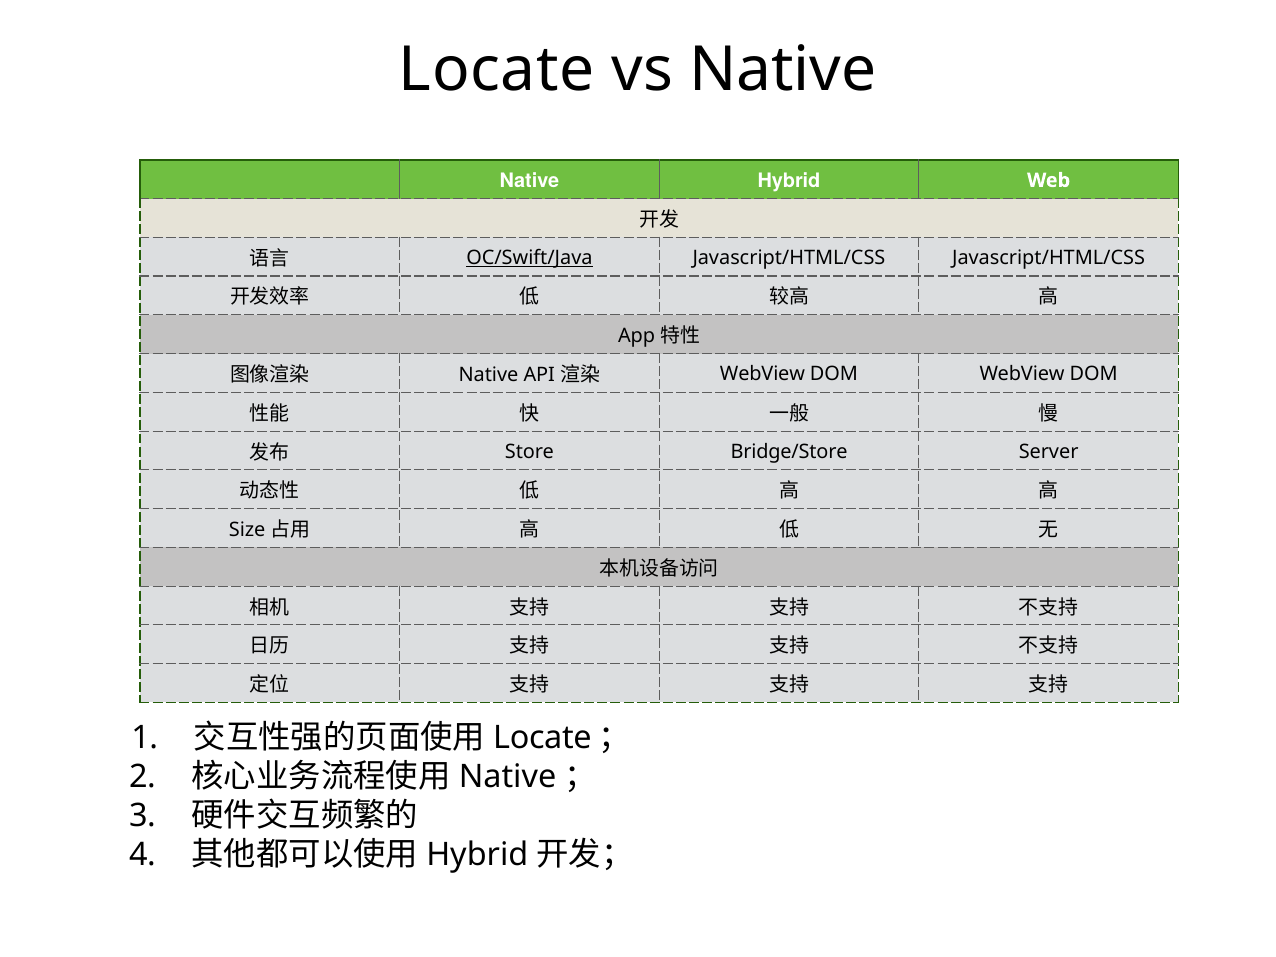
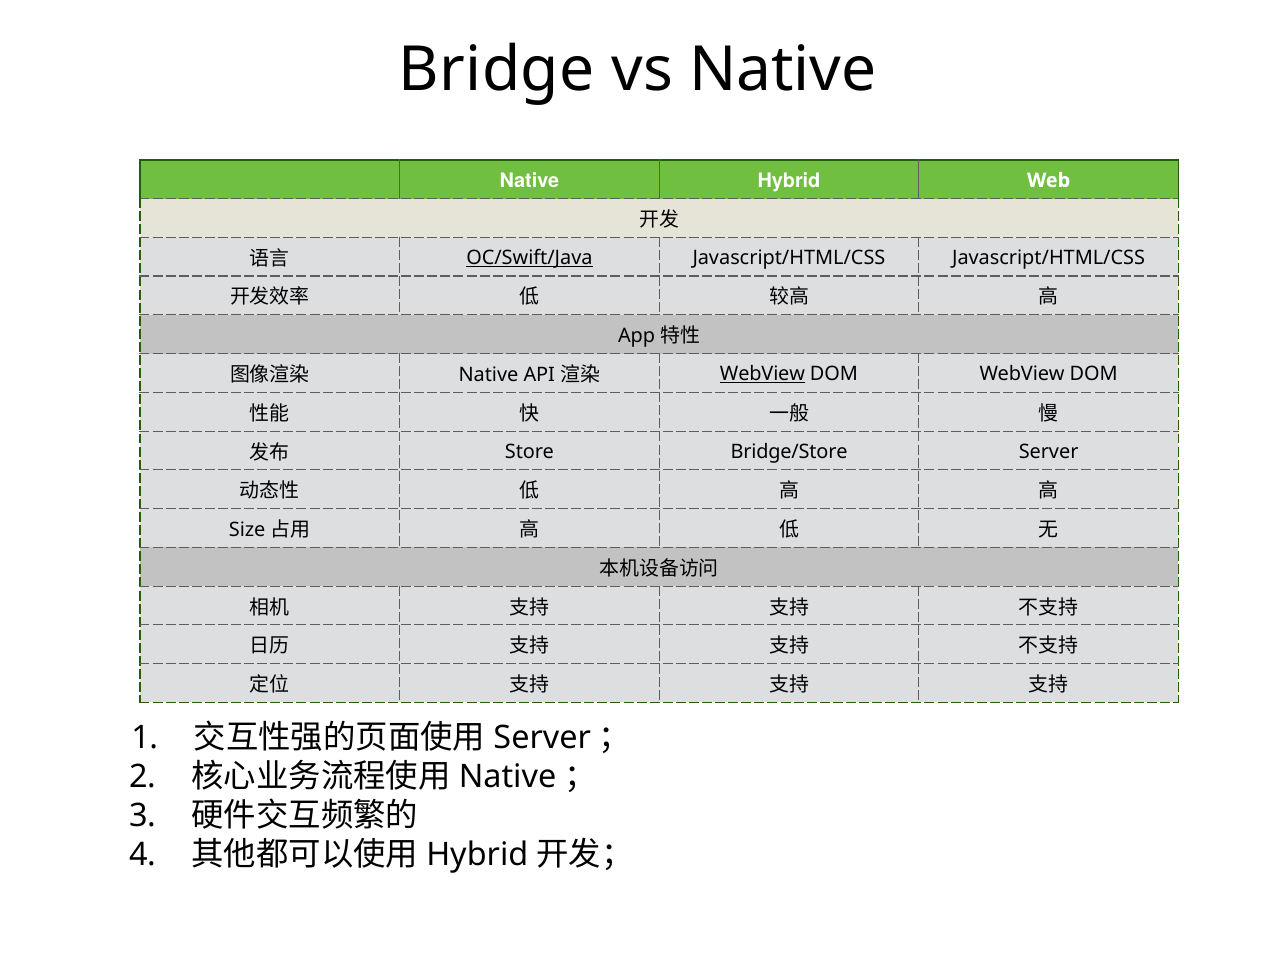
Locate: Locate -> Bridge (497, 70)
WebView underline: none -> present (762, 374)
Locate: Locate -> Server (542, 738)
